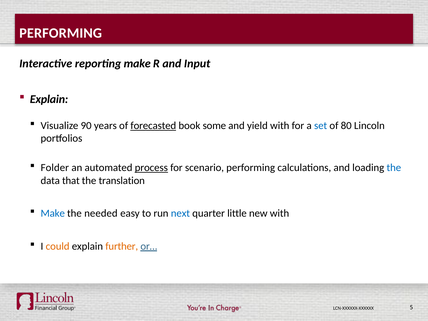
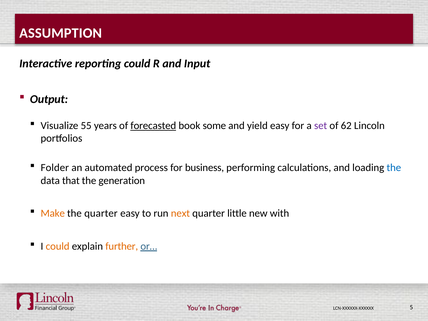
PERFORMING: PERFORMING -> ASSUMPTION (61, 33)
reporting make: make -> could (137, 64)
Explain: Explain -> Output (49, 99)
90: 90 -> 55 (86, 126)
yield with: with -> easy (280, 126)
set colour: blue -> purple (321, 126)
80: 80 -> 62 (346, 126)
process underline: present -> none (151, 168)
scenario: scenario -> business (205, 168)
translation: translation -> generation (122, 181)
Make colour: blue -> orange (53, 213)
the needed: needed -> quarter (101, 213)
next colour: blue -> orange (180, 213)
